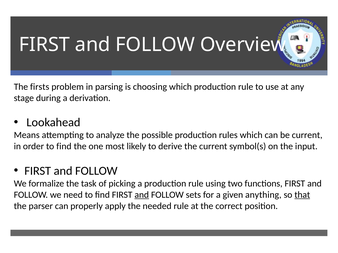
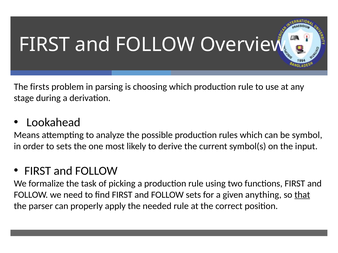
be current: current -> symbol (307, 135)
order to find: find -> sets (64, 147)
and underline: present -> none (142, 195)
